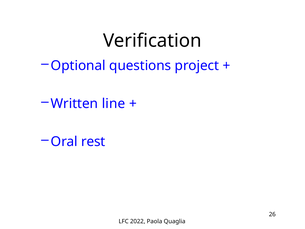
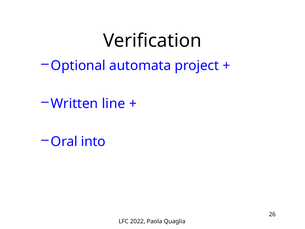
questions: questions -> automata (140, 65)
rest: rest -> into (93, 141)
